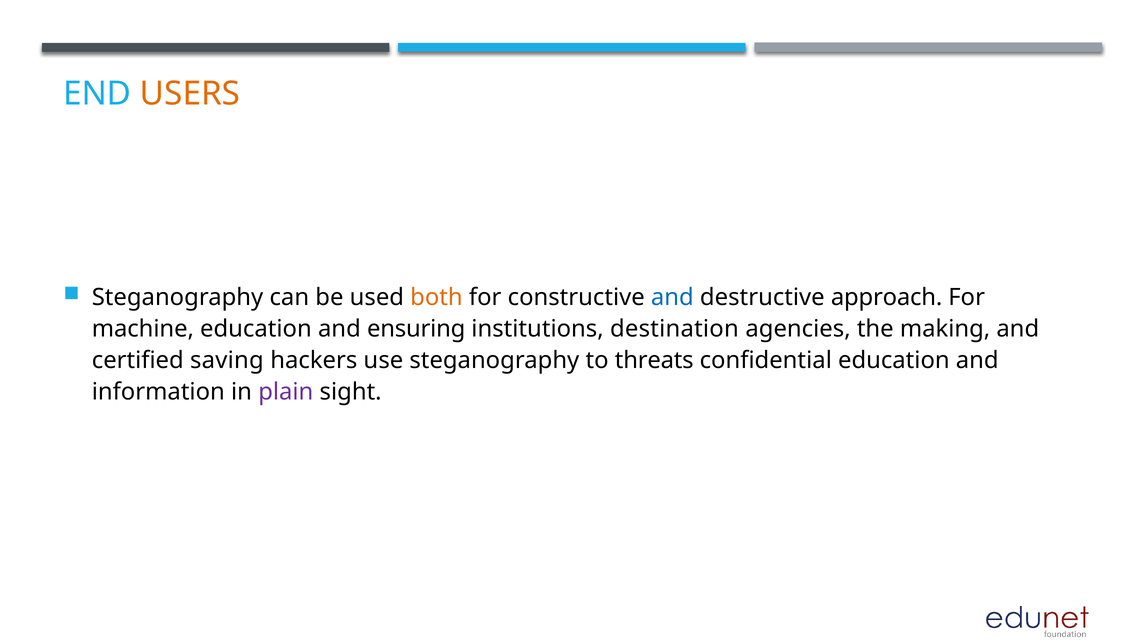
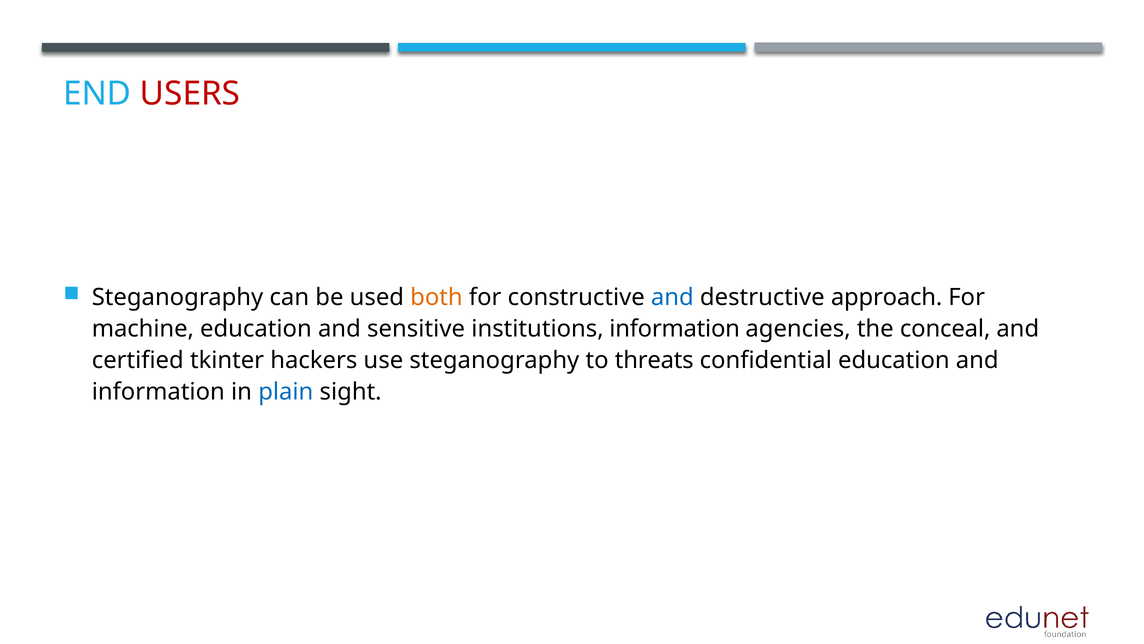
USERS colour: orange -> red (190, 94)
ensuring: ensuring -> sensitive (416, 329)
institutions destination: destination -> information (675, 329)
making: making -> conceal (945, 329)
saving: saving -> tkinter (227, 360)
plain colour: purple -> blue (286, 392)
